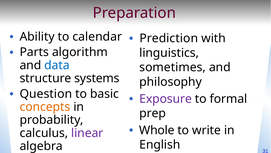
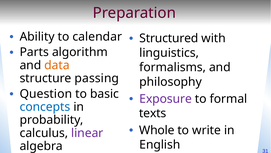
Prediction: Prediction -> Structured (169, 38)
data colour: blue -> orange (57, 65)
sometimes: sometimes -> formalisms (173, 67)
systems: systems -> passing (97, 78)
concepts colour: orange -> blue (45, 106)
prep: prep -> texts (153, 113)
